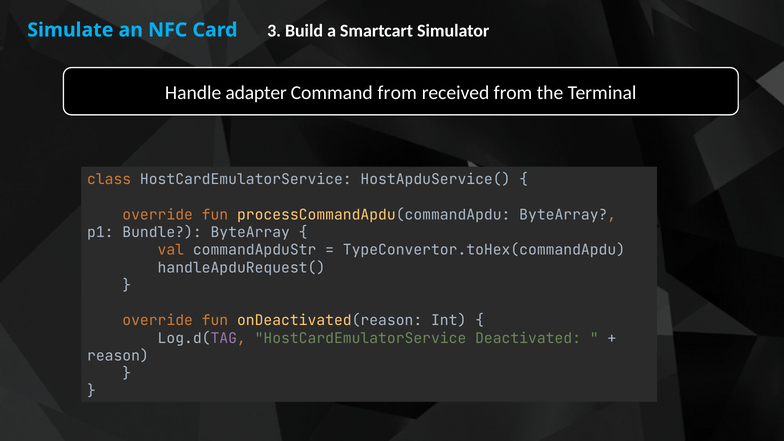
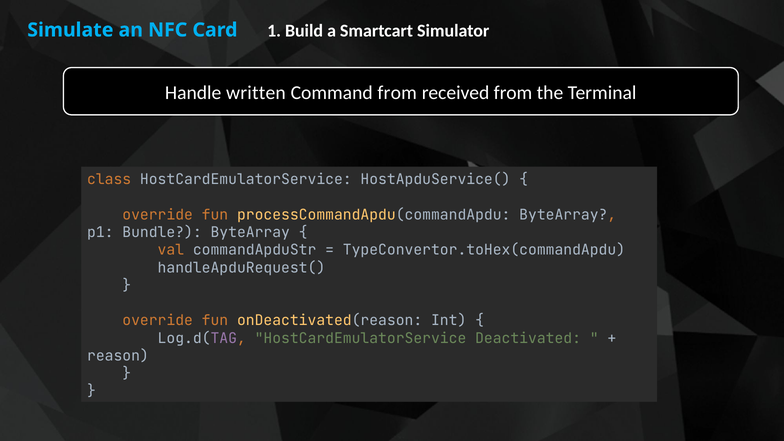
3: 3 -> 1 (274, 31)
adapter: adapter -> written (256, 93)
